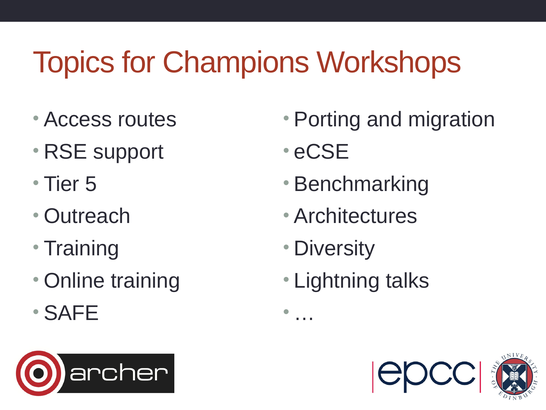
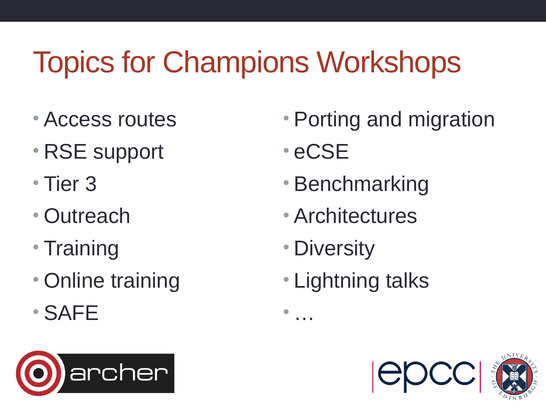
5: 5 -> 3 (91, 184)
